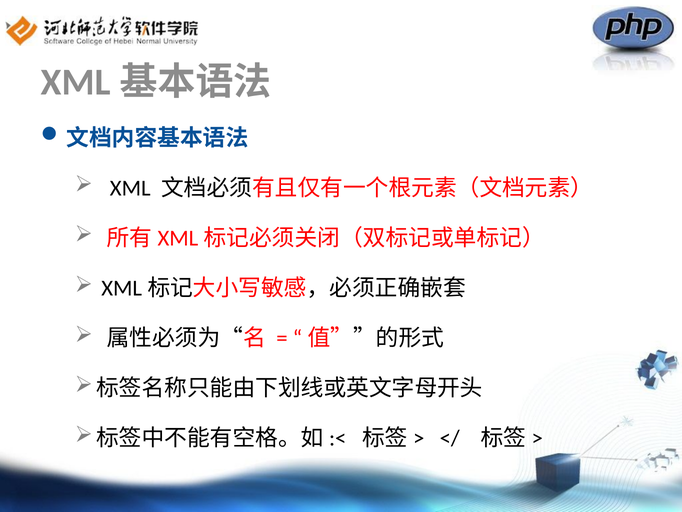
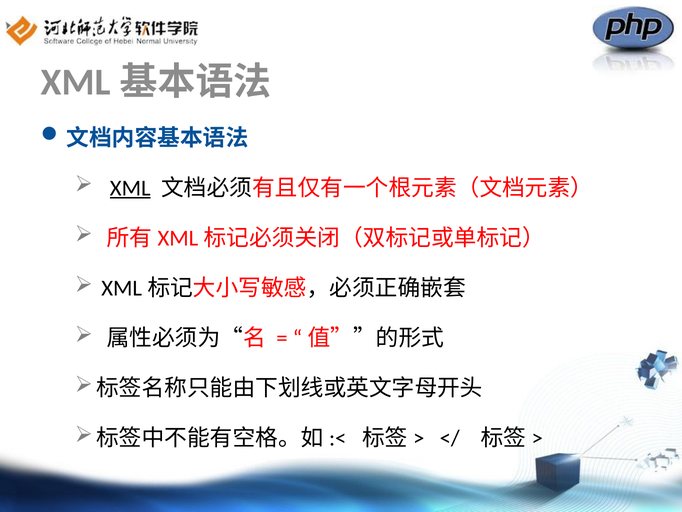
XML underline: none -> present (130, 188)
